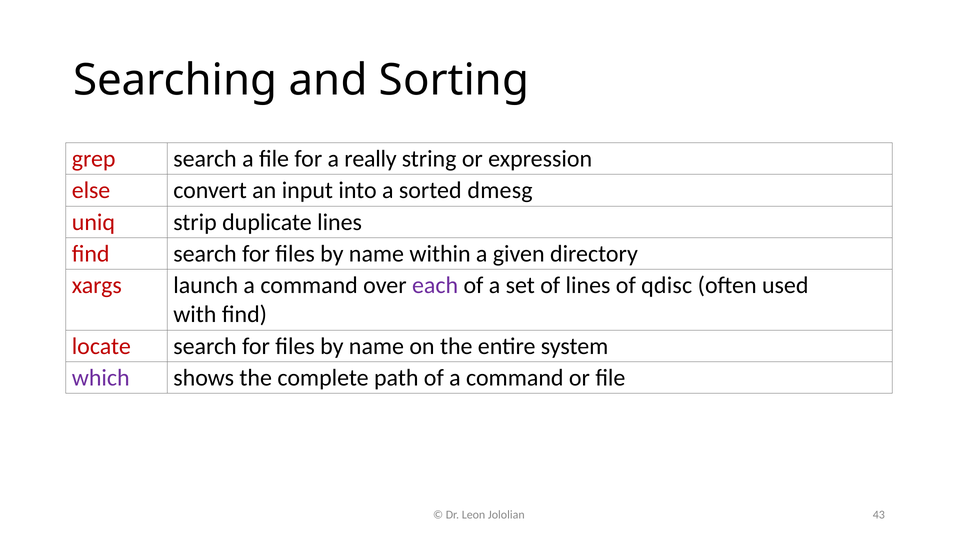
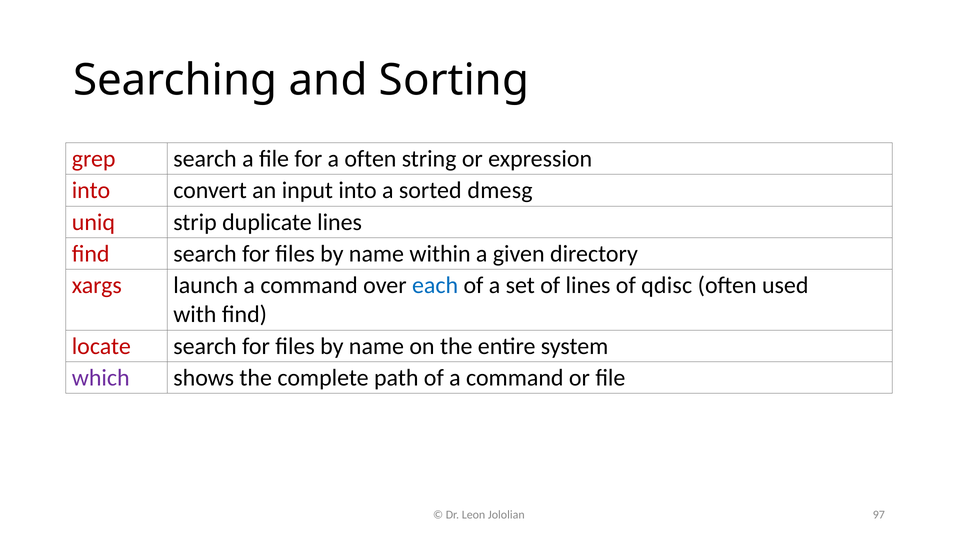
a really: really -> often (370, 159)
else: else -> into (91, 190)
each colour: purple -> blue (435, 285)
43: 43 -> 97 (879, 514)
